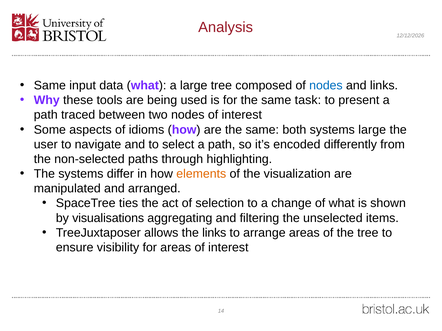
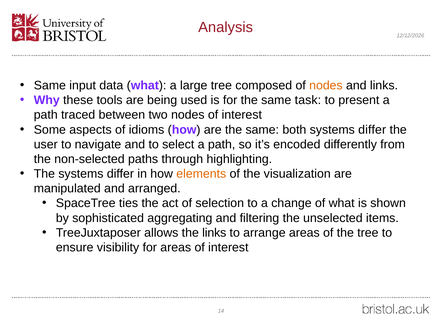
nodes colour: blue -> orange (326, 86)
both systems large: large -> differ (372, 130)
visualisations: visualisations -> sophisticated (108, 218)
